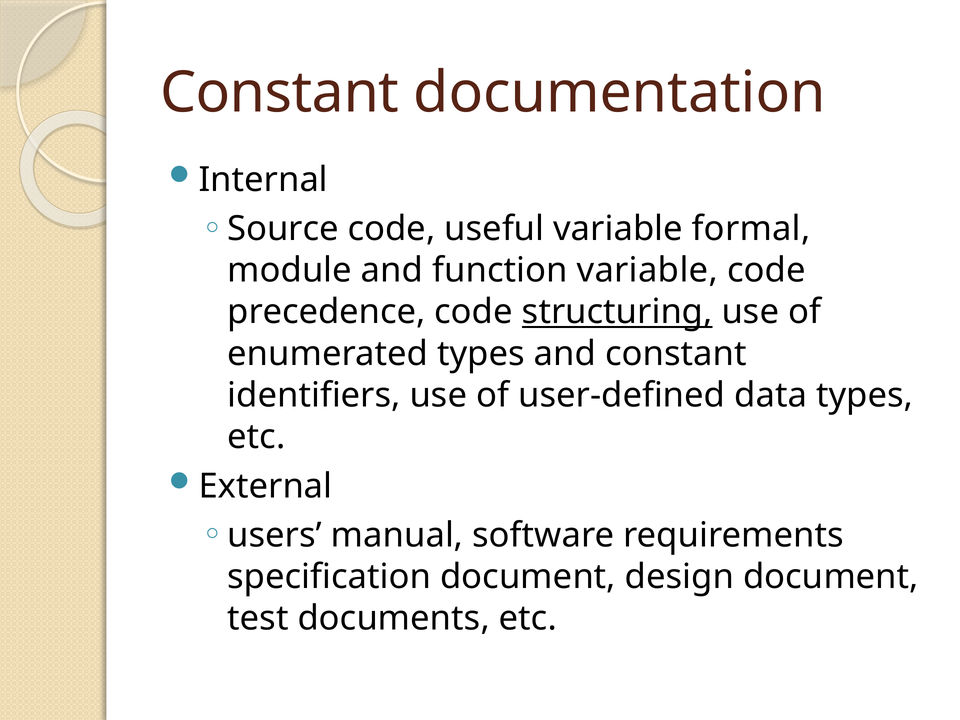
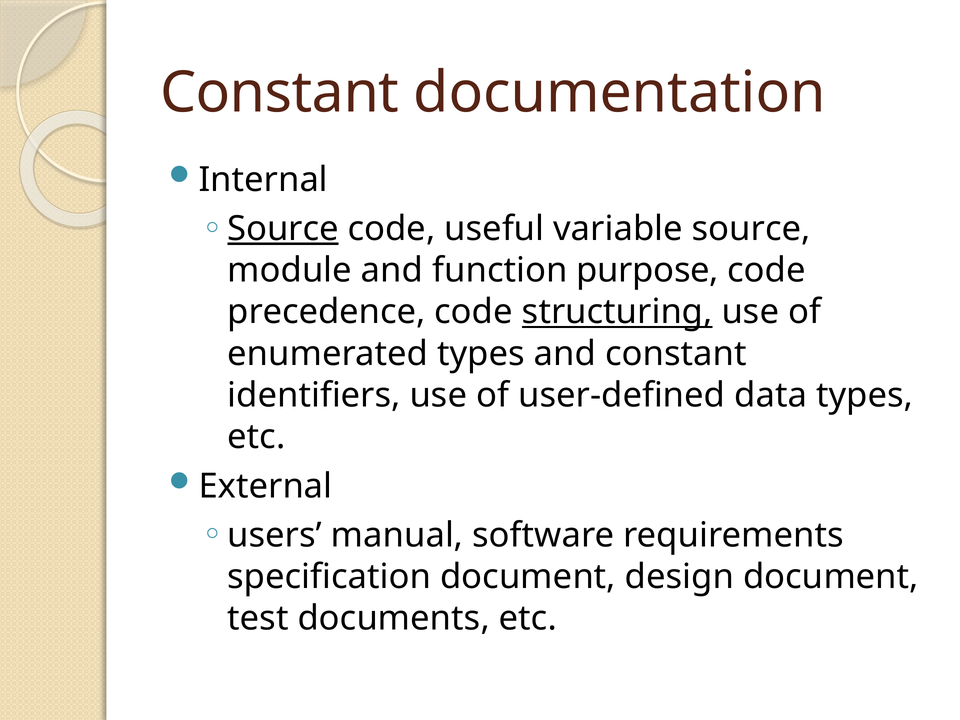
Source underline: none -> present (283, 229)
variable formal: formal -> source (751, 229)
function variable: variable -> purpose (648, 270)
